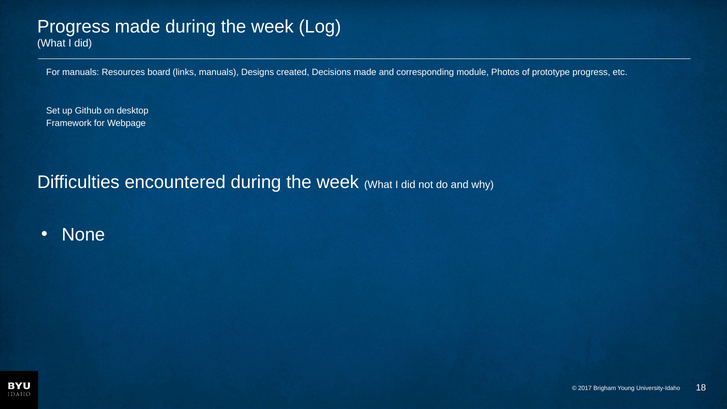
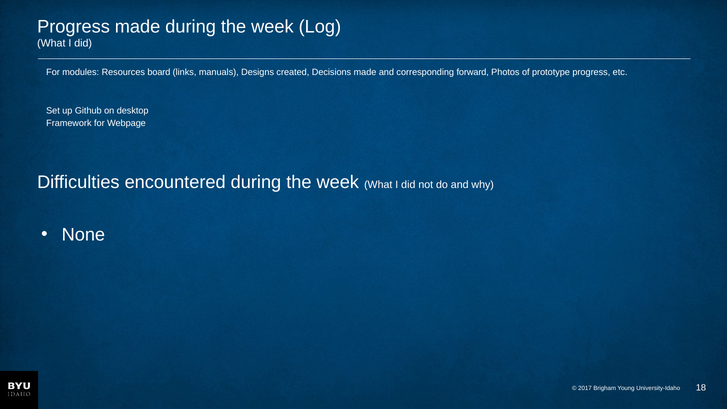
For manuals: manuals -> modules (81, 72)
module: module -> forward (473, 72)
